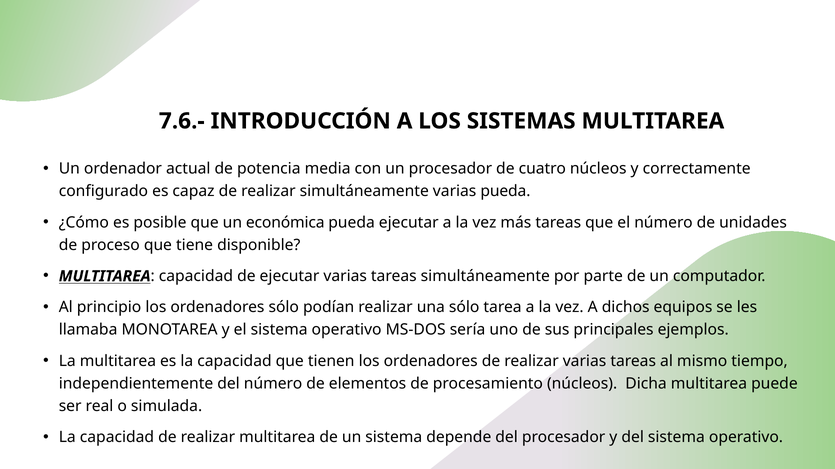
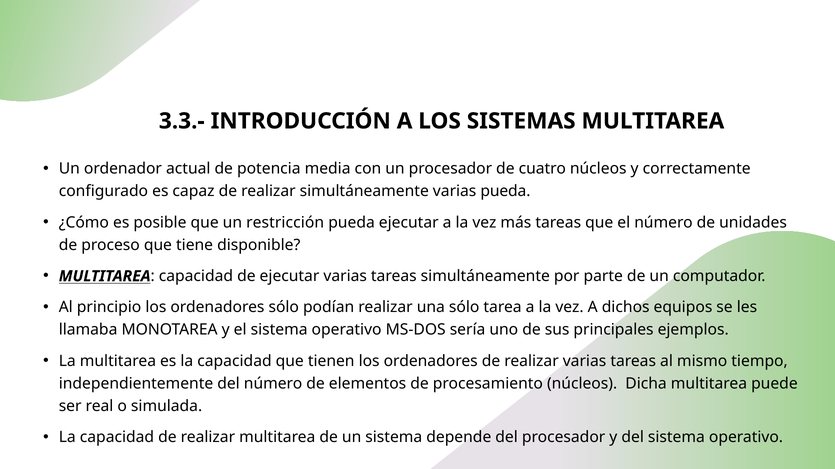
7.6.-: 7.6.- -> 3.3.- (182, 121)
económica: económica -> restricción (285, 223)
